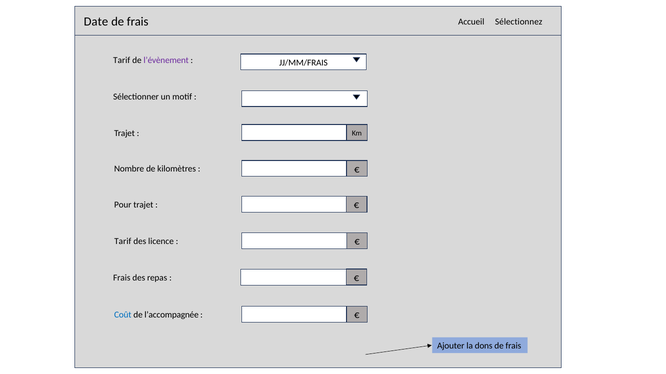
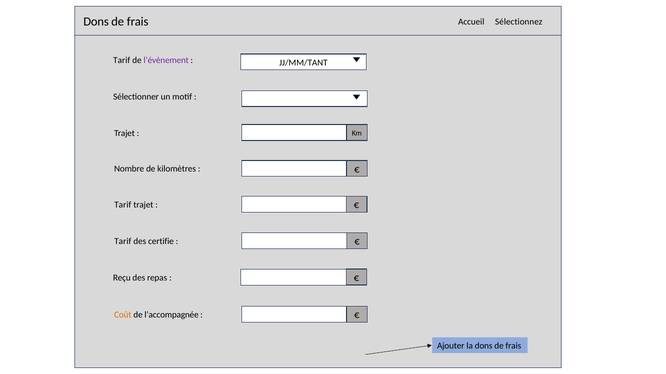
Date: Date -> Dons (96, 22)
JJ/MM/FRAIS: JJ/MM/FRAIS -> JJ/MM/TANT (303, 63)
Pour: Pour -> Tarif (123, 205)
licence: licence -> certifie (161, 242)
Frais: Frais -> Reçu (122, 278)
Coût colour: blue -> orange (123, 315)
